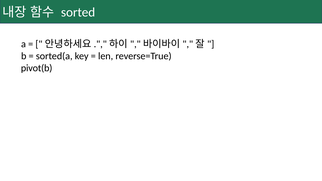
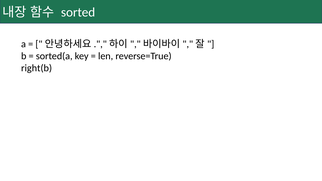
pivot(b: pivot(b -> right(b (37, 68)
